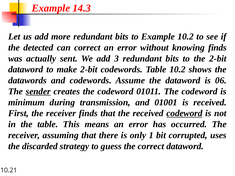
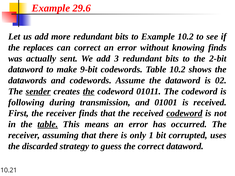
14.3: 14.3 -> 29.6 (82, 8)
detected: detected -> replaces (38, 48)
make 2-bit: 2-bit -> 9-bit (89, 70)
06: 06 -> 02 (221, 81)
the underline: none -> present (89, 92)
minimum: minimum -> following (26, 102)
table underline: none -> present (48, 124)
